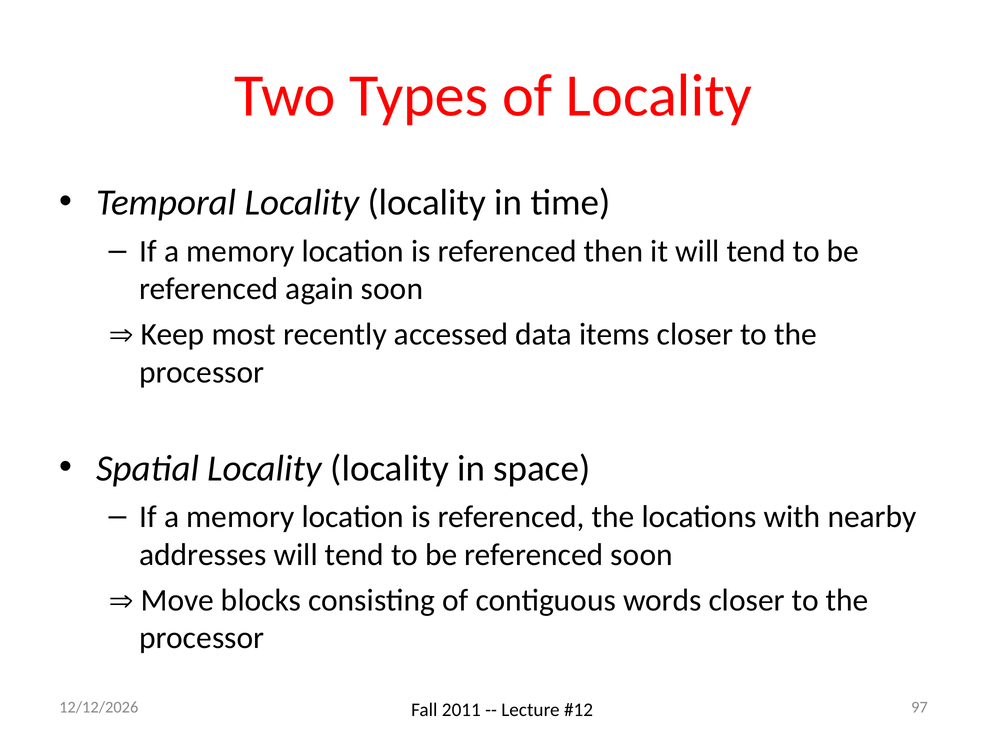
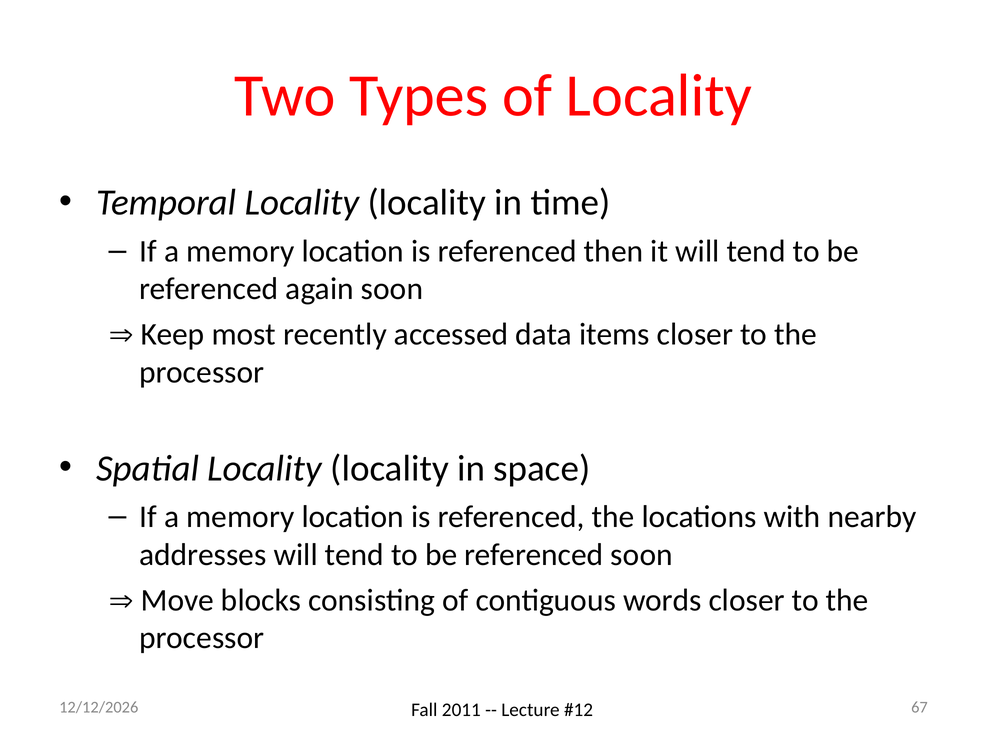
97: 97 -> 67 (919, 707)
